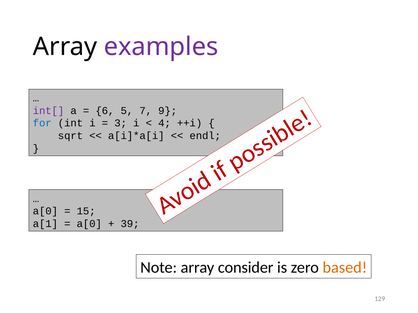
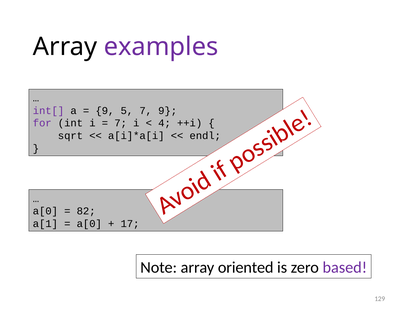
6: 6 -> 9 (105, 111)
for colour: blue -> purple (42, 123)
3: 3 -> 7 (121, 123)
15: 15 -> 82 (86, 211)
39: 39 -> 17 (130, 224)
consider: consider -> oriented (246, 268)
based colour: orange -> purple (345, 268)
